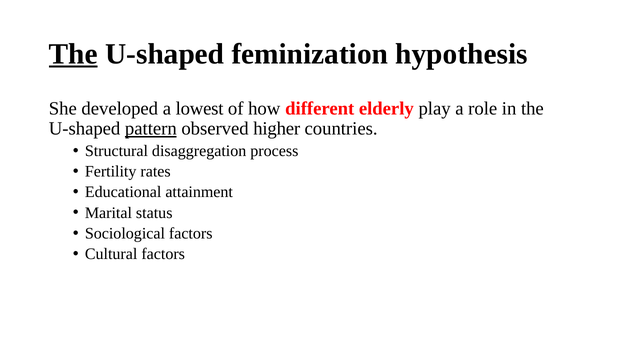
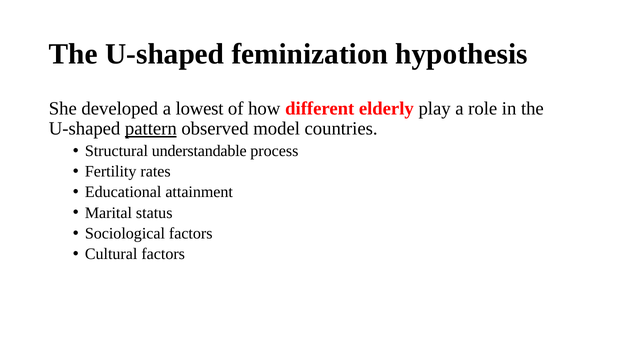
The underline: present -> none (73, 54)
higher: higher -> model (277, 129)
disaggregation: disaggregation -> understandable (199, 151)
